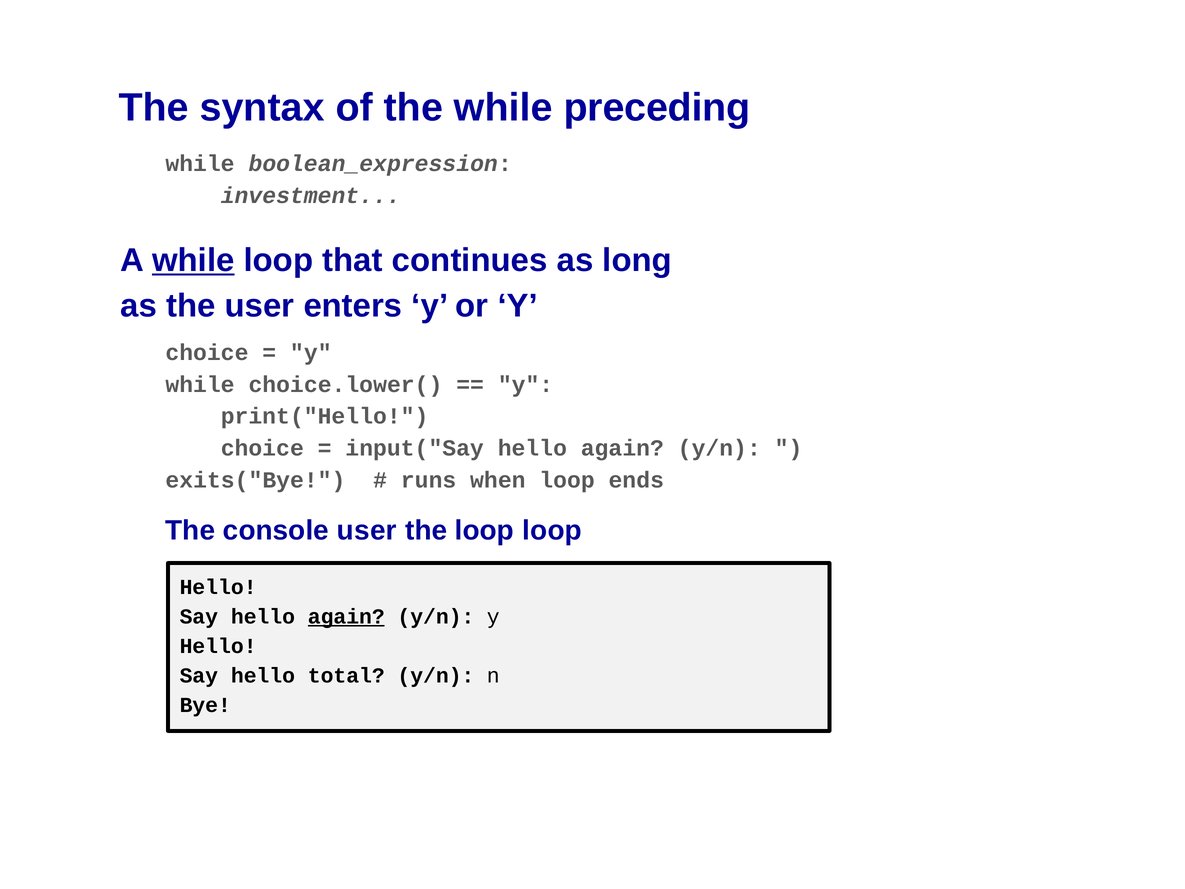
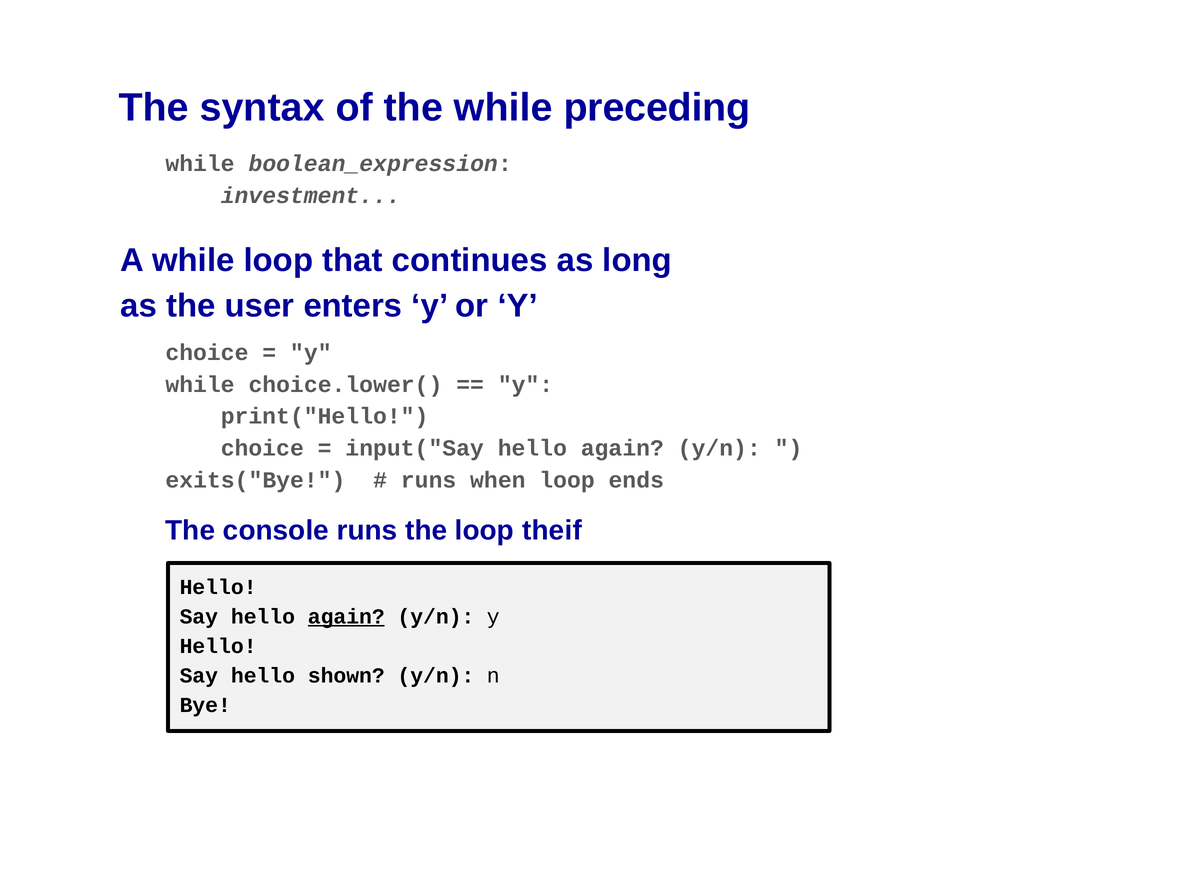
while underline: present -> none (193, 260)
console user: user -> runs (367, 531)
loop loop: loop -> theif (552, 531)
total: total -> shown (346, 676)
